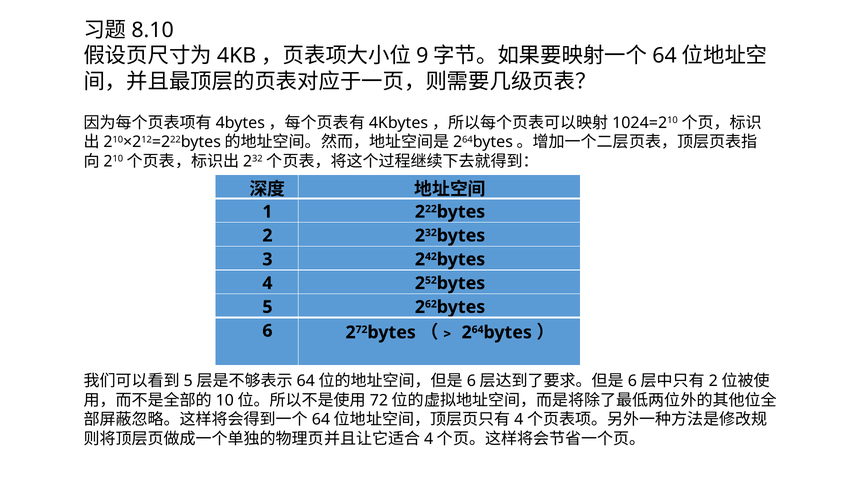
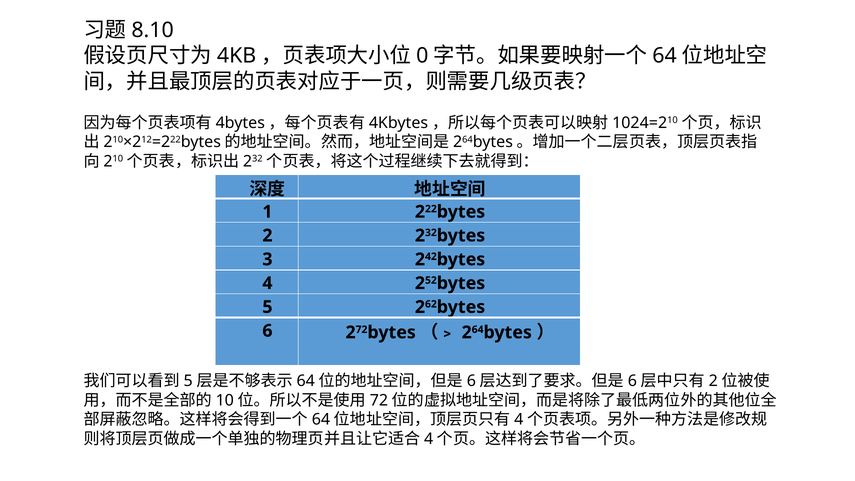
9: 9 -> 0 (422, 56)
